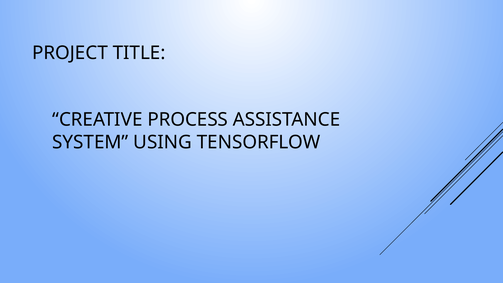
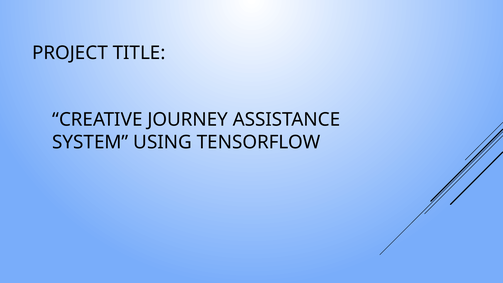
PROCESS: PROCESS -> JOURNEY (188, 119)
